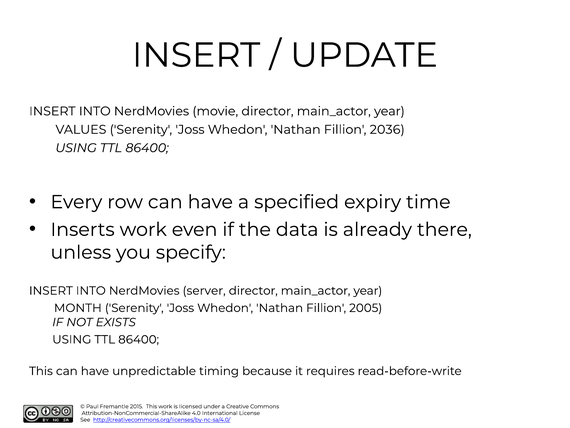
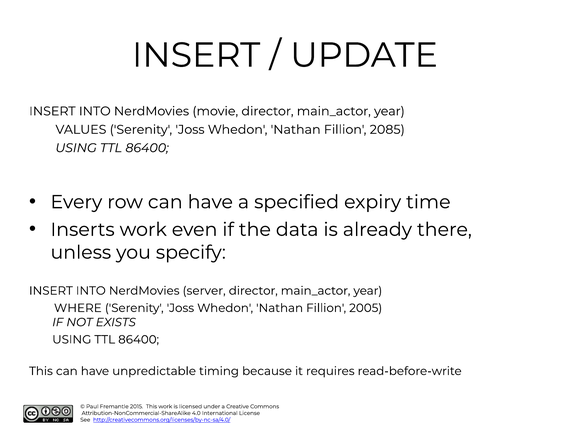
2036: 2036 -> 2085 (387, 129)
MONTH: MONTH -> WHERE (78, 308)
